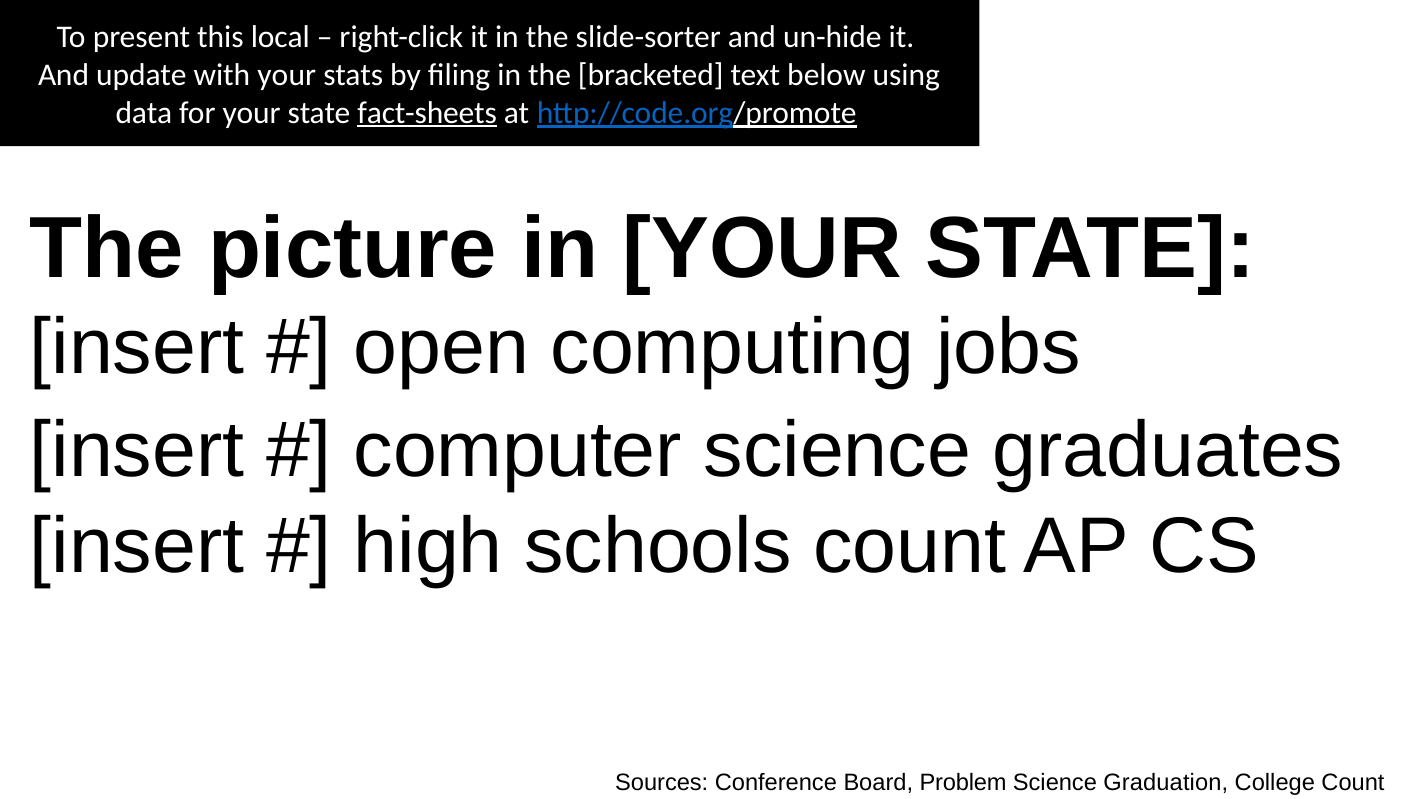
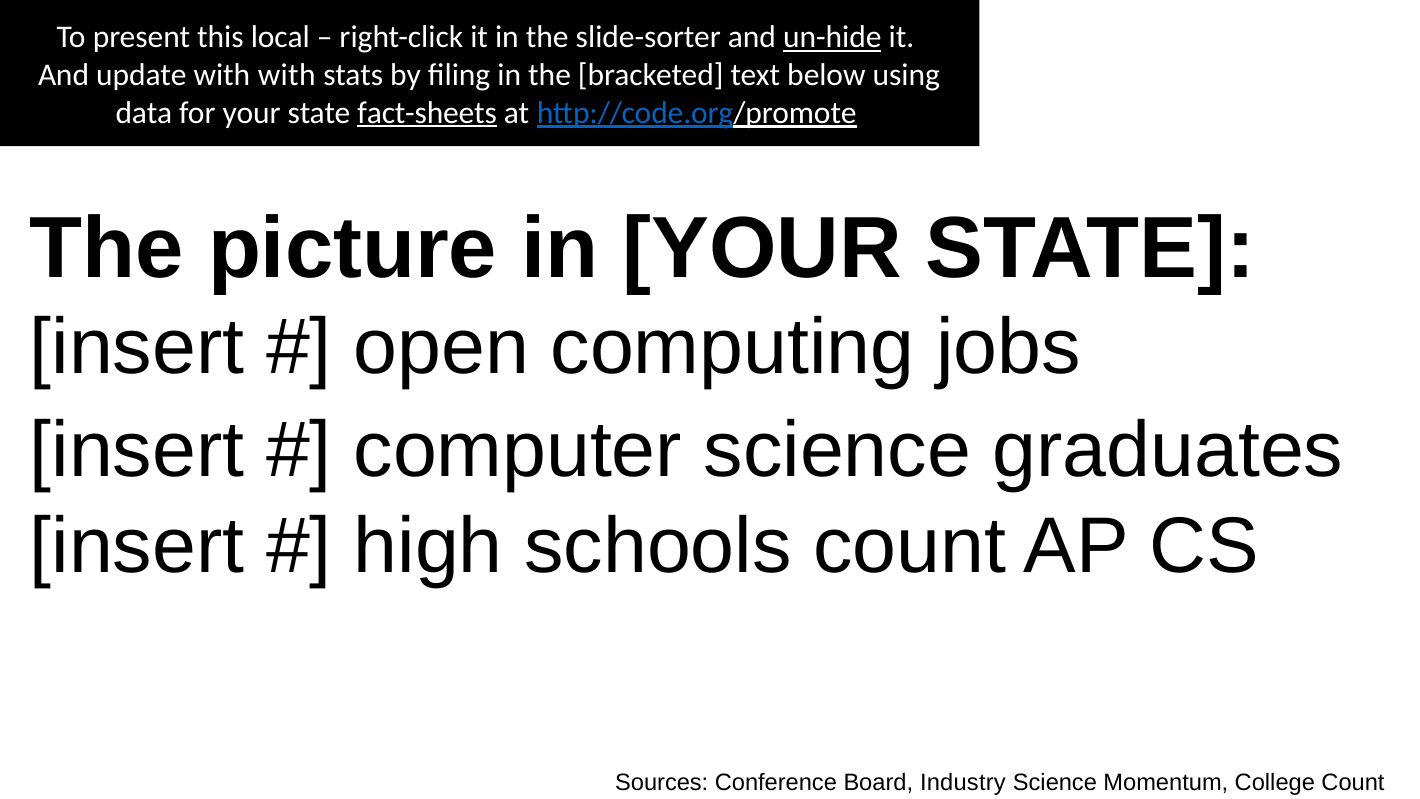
un-hide underline: none -> present (832, 37)
with your: your -> with (287, 75)
Problem: Problem -> Industry (963, 783)
Graduation: Graduation -> Momentum (1166, 783)
